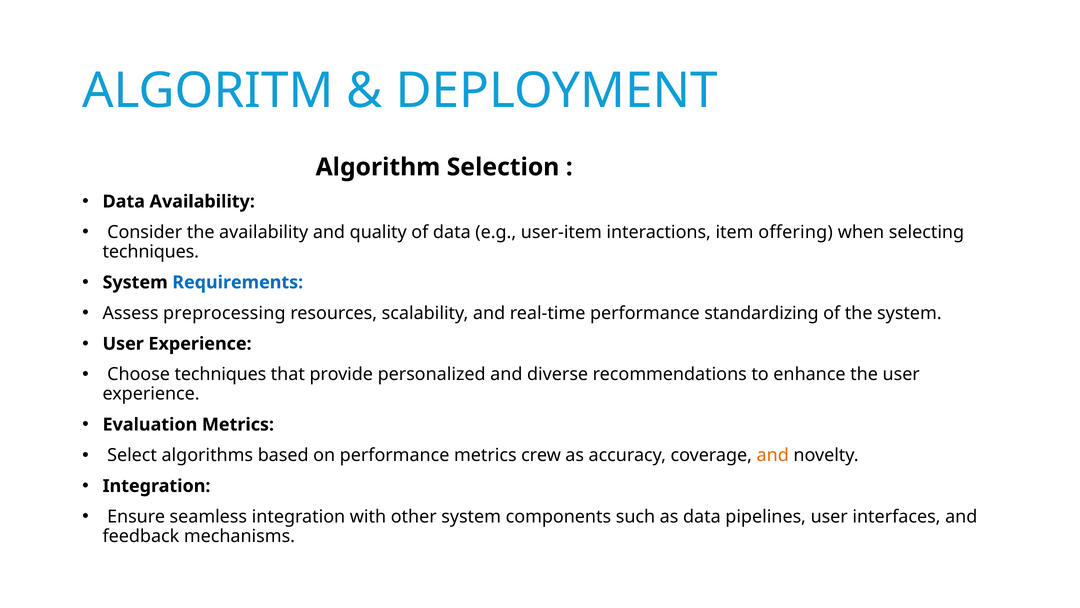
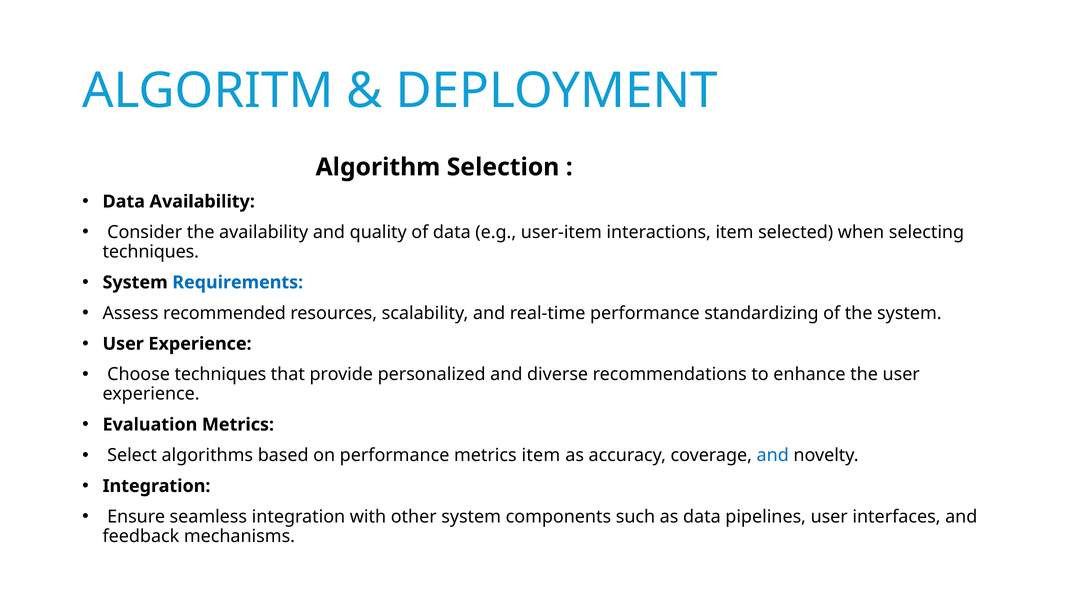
offering: offering -> selected (796, 232)
preprocessing: preprocessing -> recommended (224, 313)
metrics crew: crew -> item (541, 455)
and colour: orange -> blue (773, 455)
